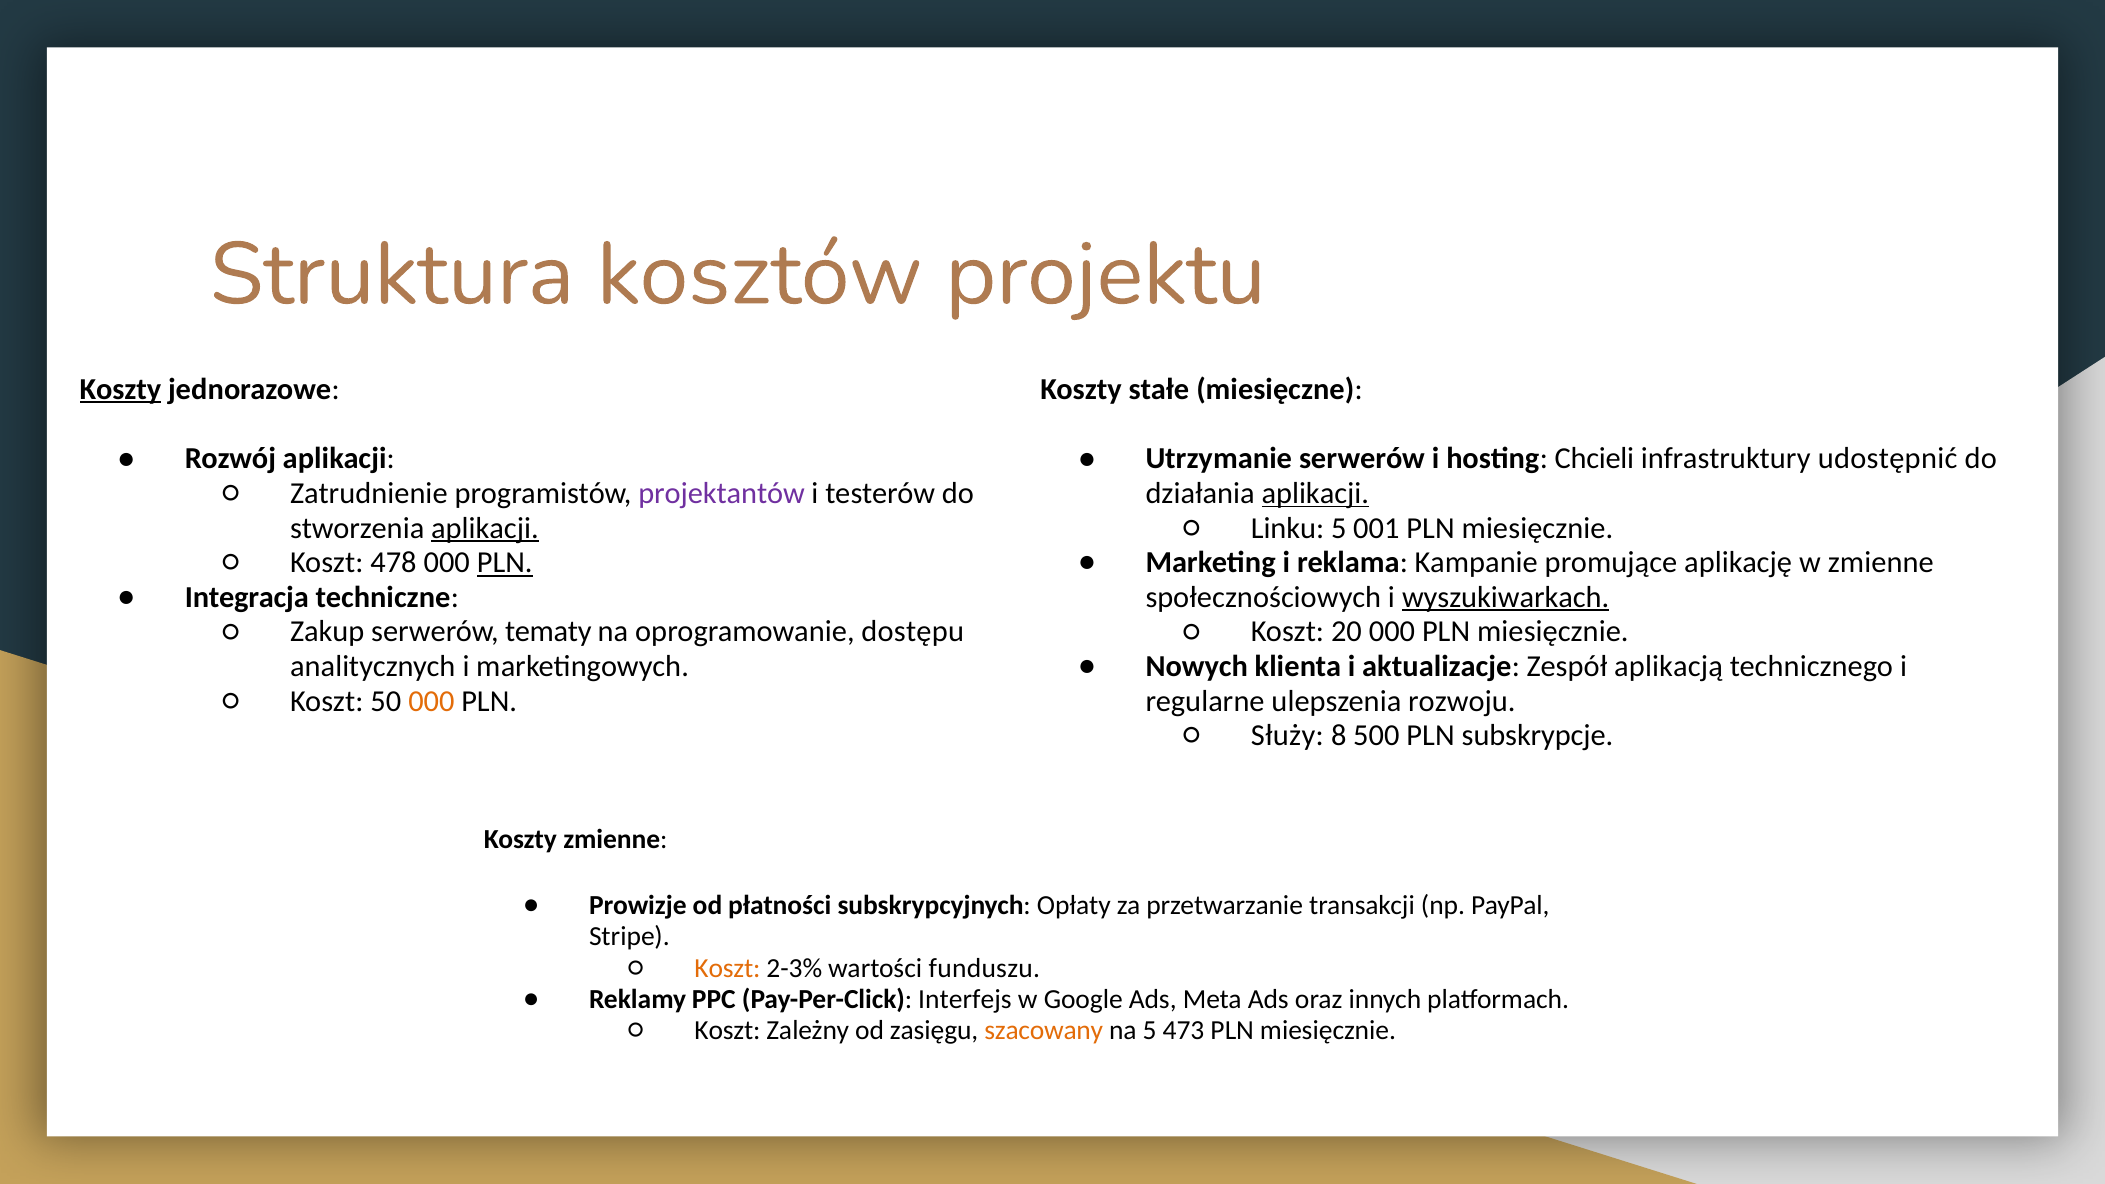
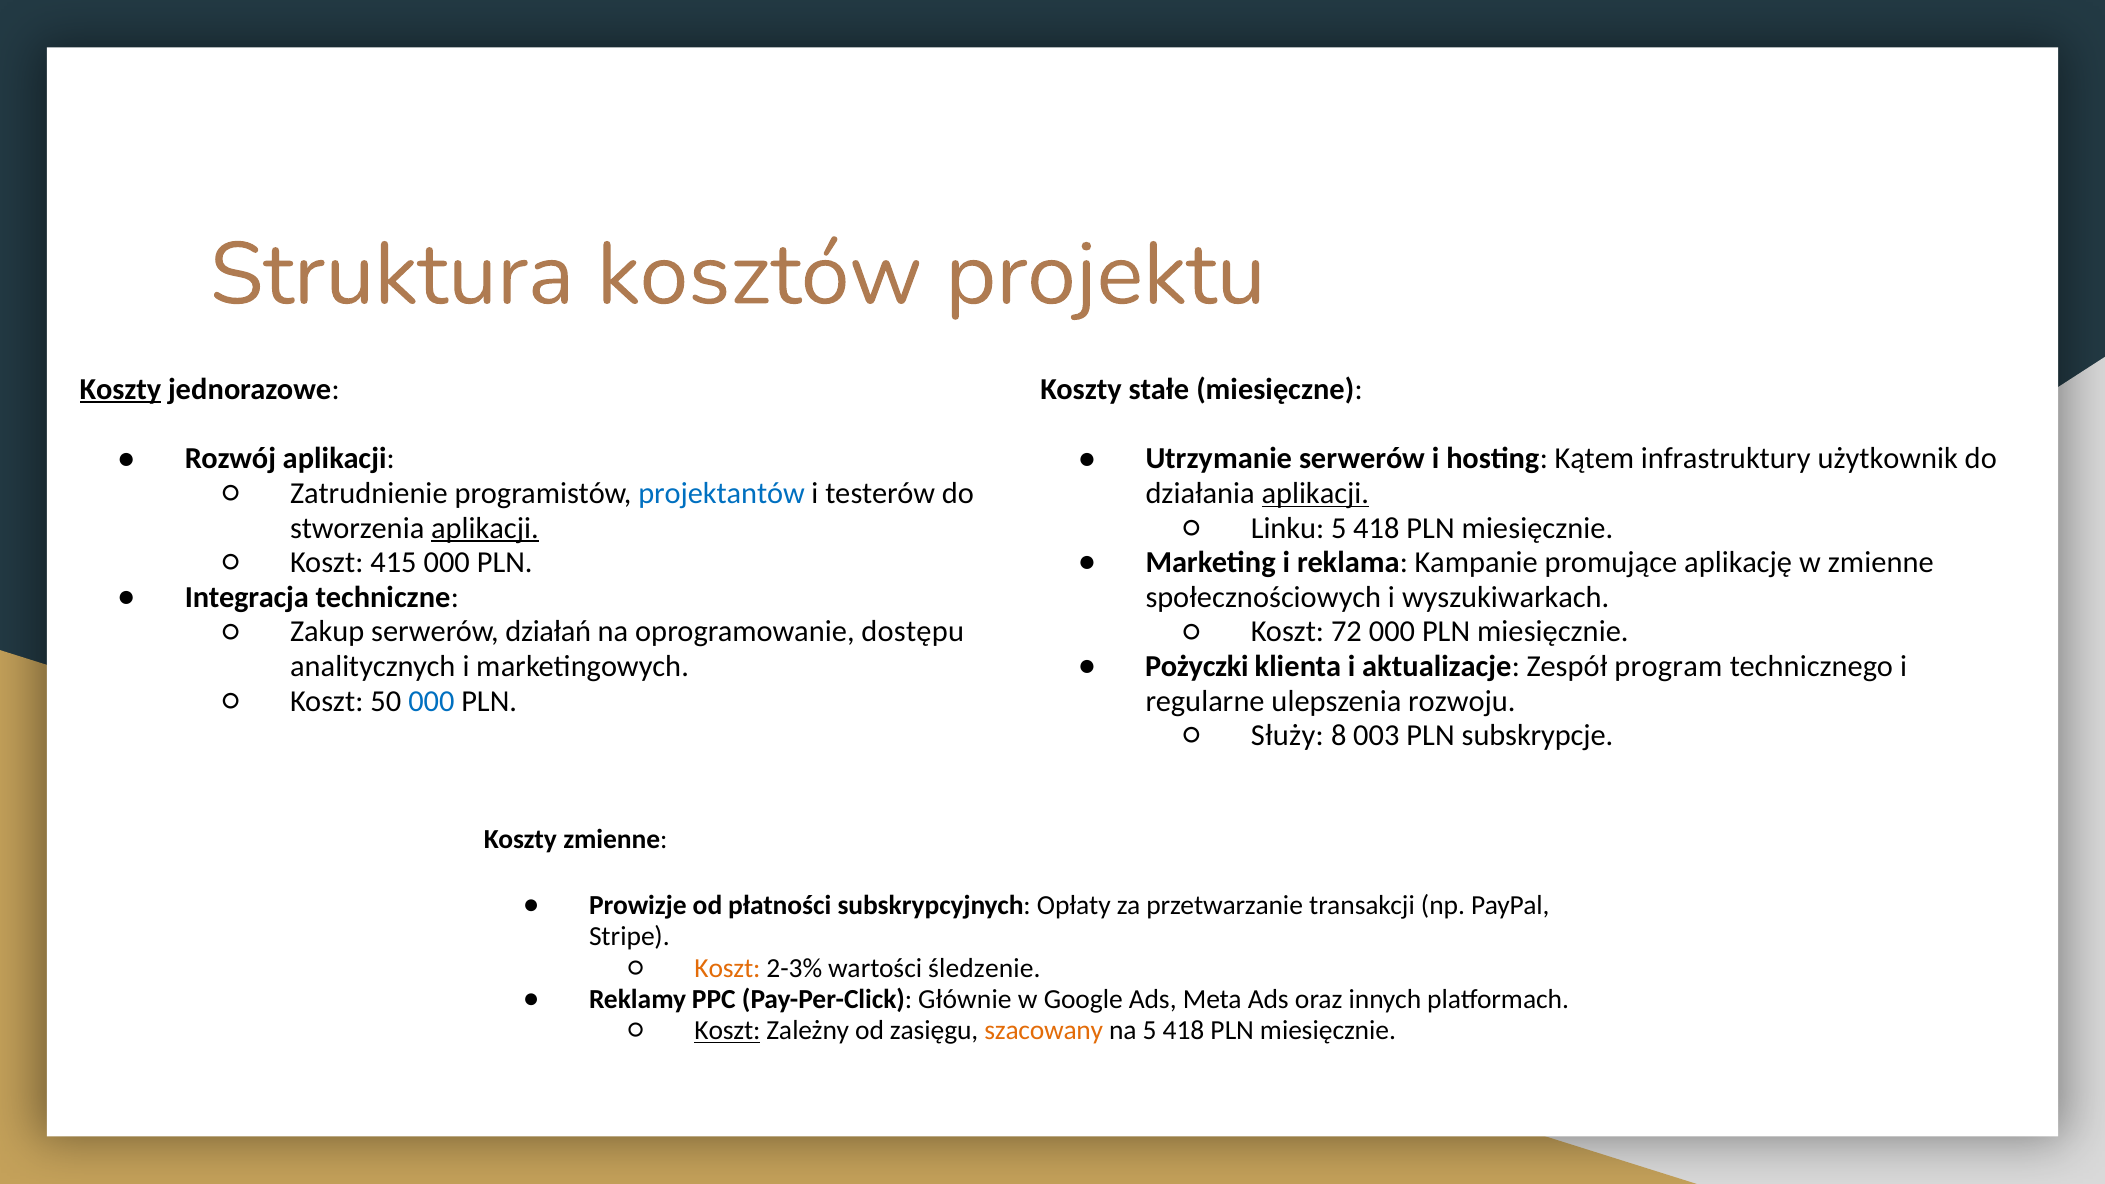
Chcieli: Chcieli -> Kątem (1594, 459)
udostępnić: udostępnić -> użytkownik (1888, 459)
projektantów colour: purple -> blue (722, 493)
001: 001 -> 418 (1376, 528)
478: 478 -> 415 (393, 563)
PLN underline: present -> none (505, 563)
wyszukiwarkach underline: present -> none (1506, 597)
tematy: tematy -> działań (548, 632)
20: 20 -> 72 (1346, 632)
Nowych: Nowych -> Pożyczki (1197, 667)
aplikacją: aplikacją -> program (1668, 667)
000 colour: orange -> blue (431, 701)
500: 500 -> 003 (1376, 736)
funduszu: funduszu -> śledzenie (984, 968)
Interfejs: Interfejs -> Głównie (965, 999)
Koszt underline: none -> present (727, 1031)
na 5 473: 473 -> 418 (1184, 1031)
